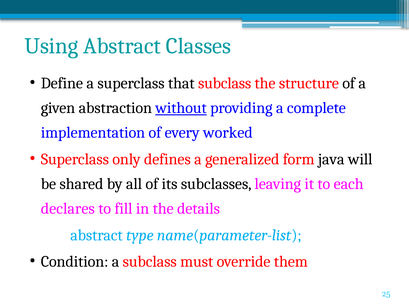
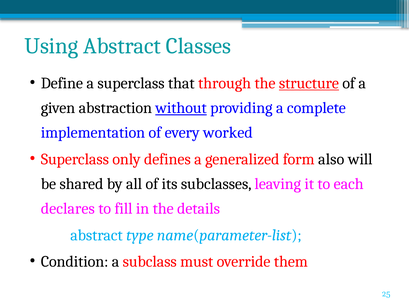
that subclass: subclass -> through (225, 83)
structure underline: none -> present (309, 83)
java: java -> also (331, 159)
